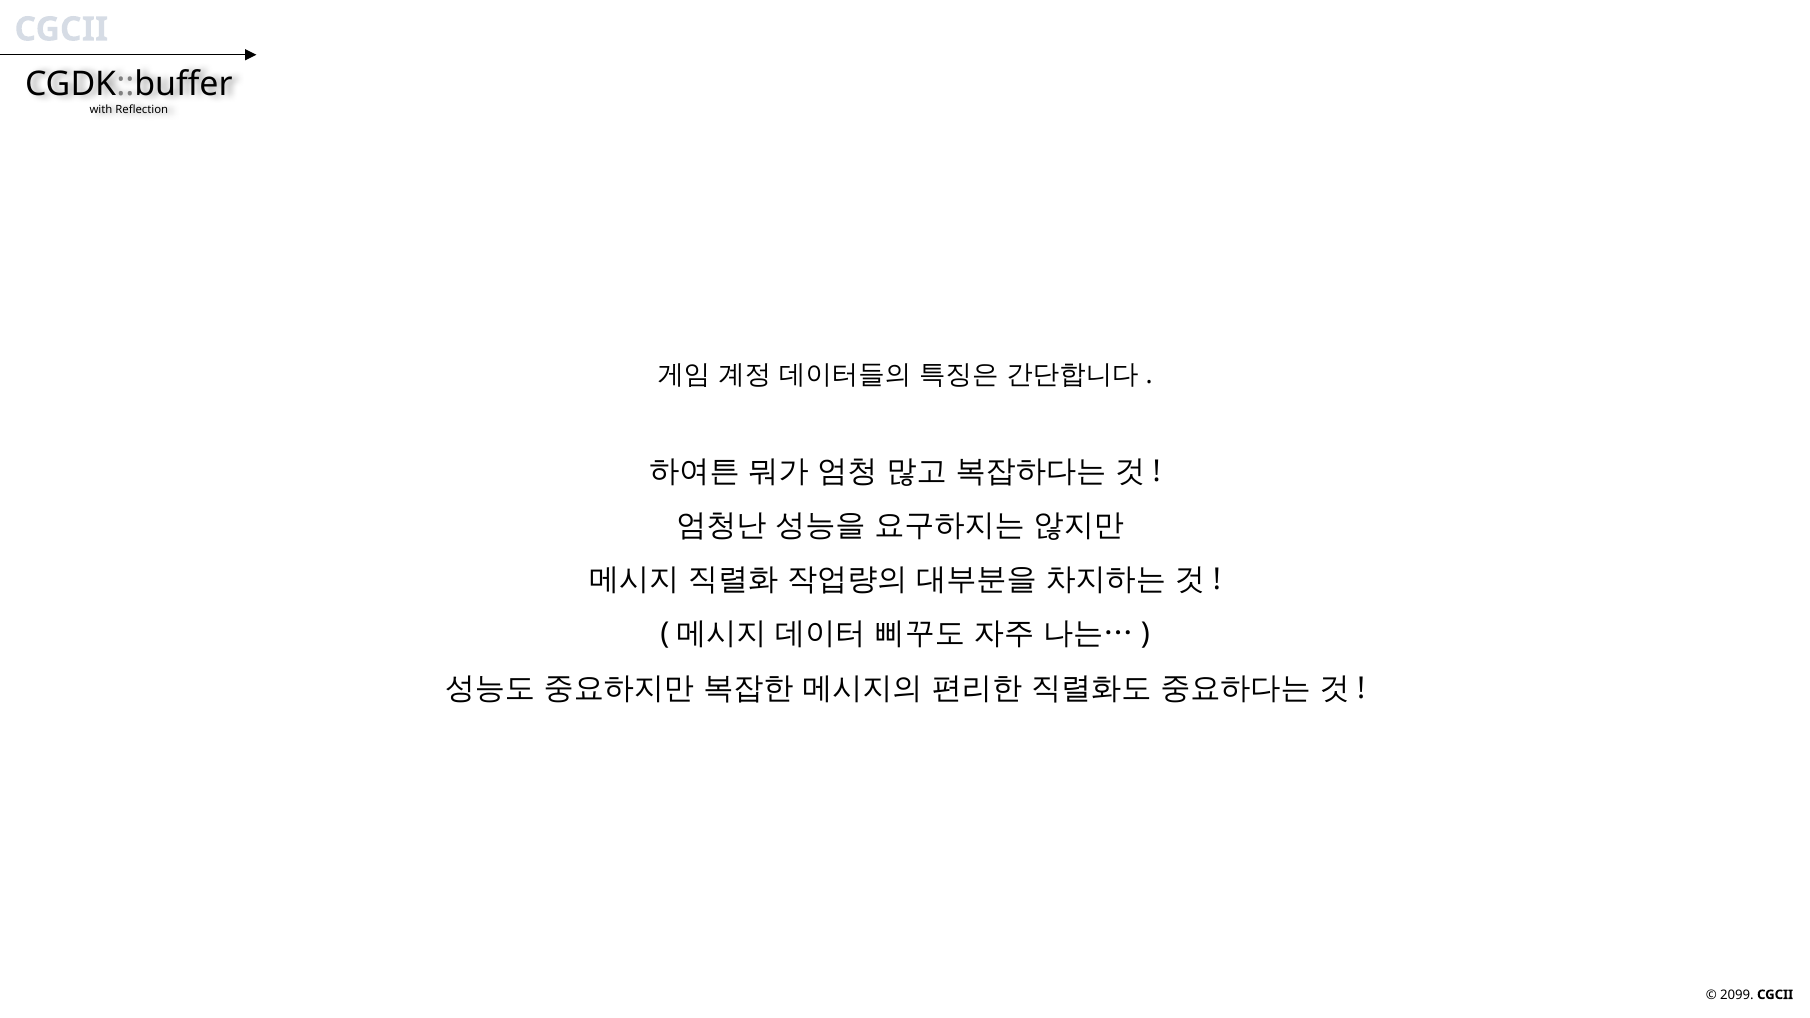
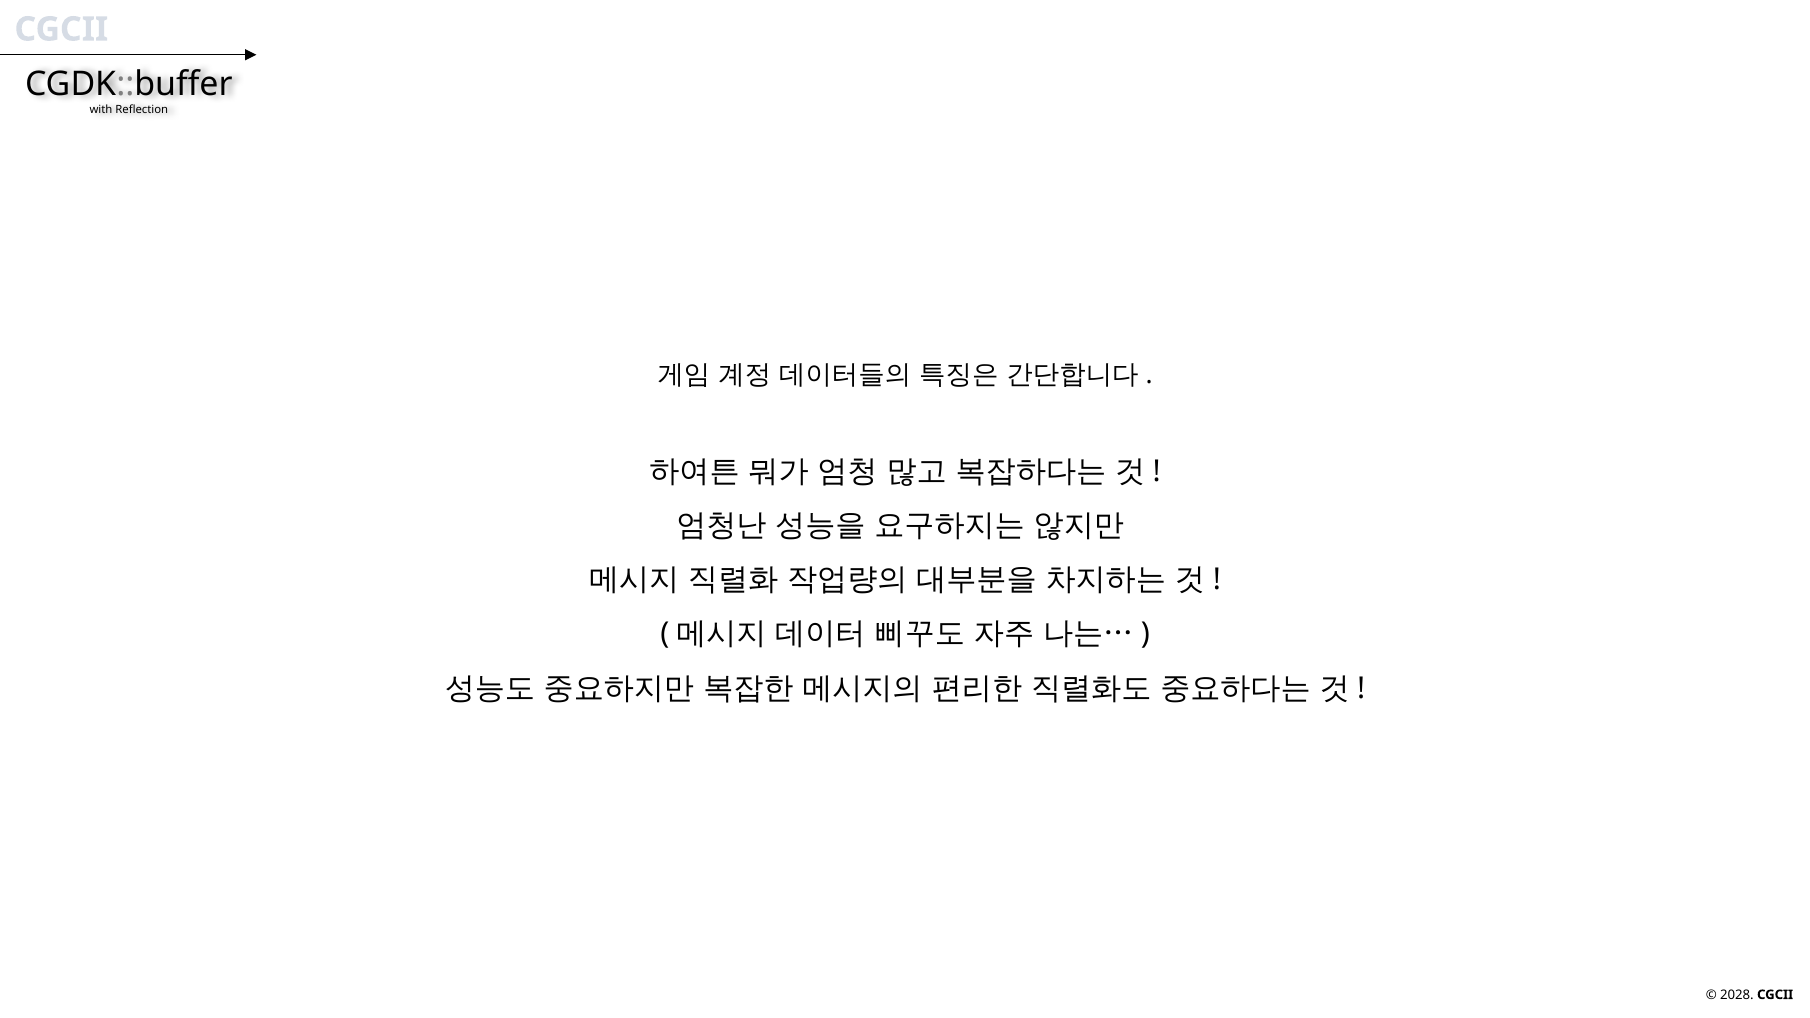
2099: 2099 -> 2028 (1737, 995)
